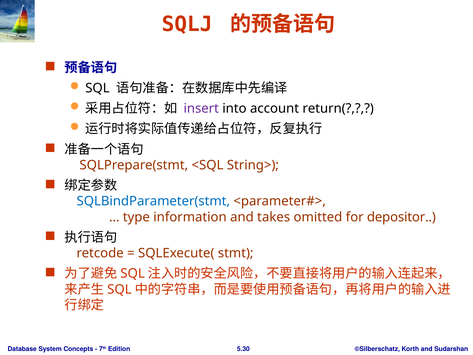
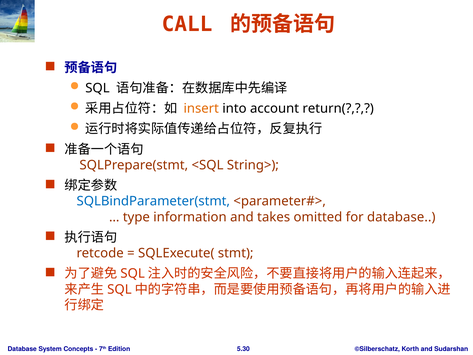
SQLJ: SQLJ -> CALL (187, 24)
insert colour: purple -> orange (201, 108)
for depositor: depositor -> database (401, 217)
